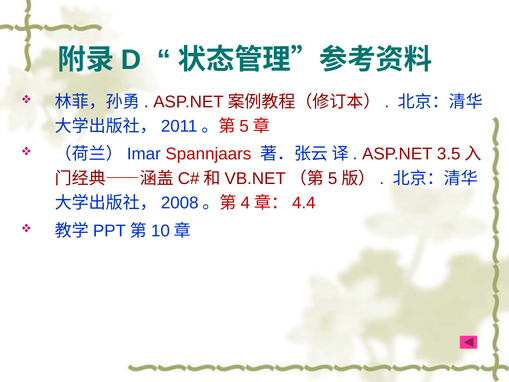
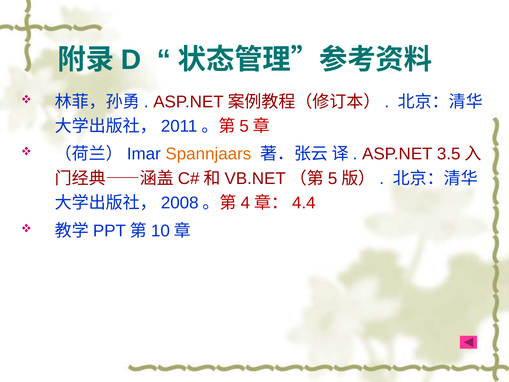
Spannjaars colour: red -> orange (208, 154)
